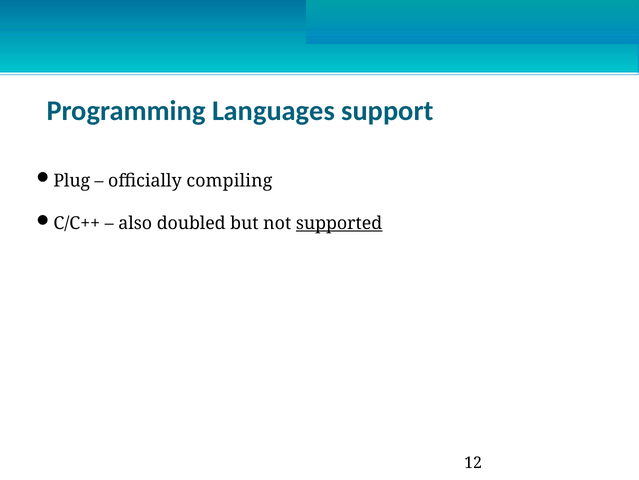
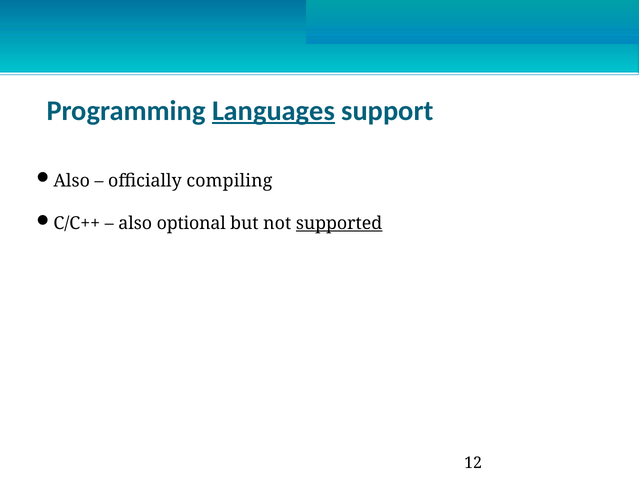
Languages underline: none -> present (273, 111)
Plug: Plug -> Also (72, 180)
doubled: doubled -> optional (191, 223)
